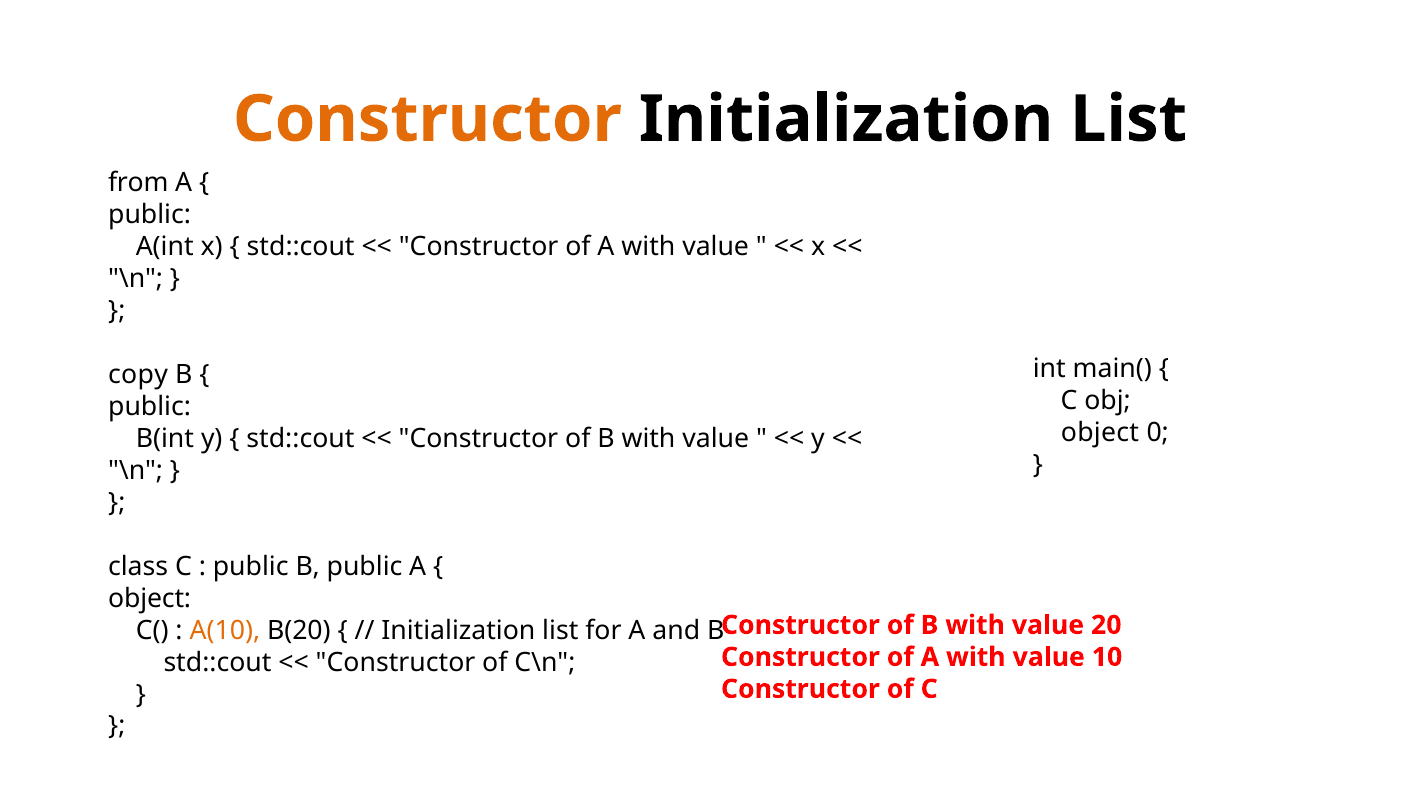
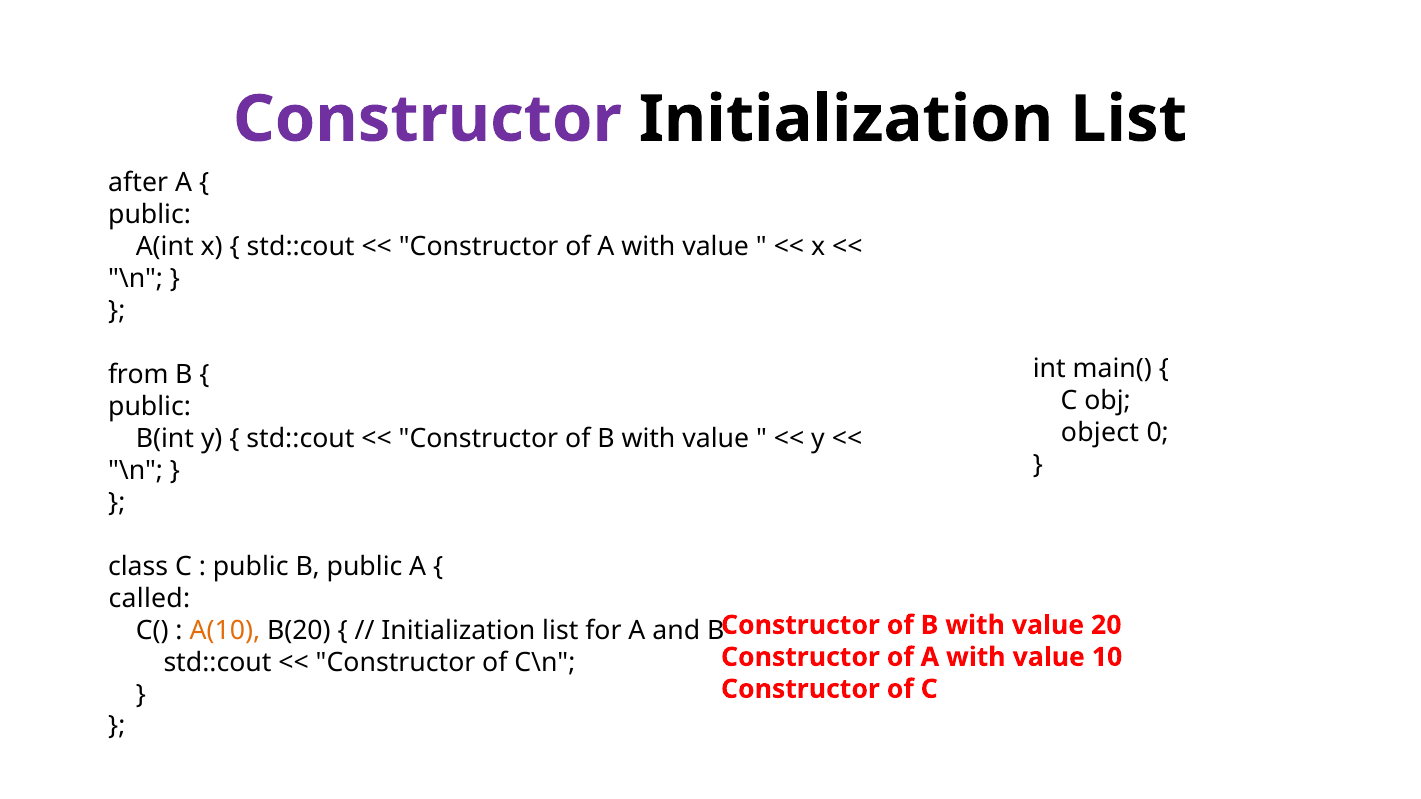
Constructor colour: orange -> purple (427, 119)
from: from -> after (138, 183)
copy: copy -> from (138, 375)
object: object -> called (149, 599)
